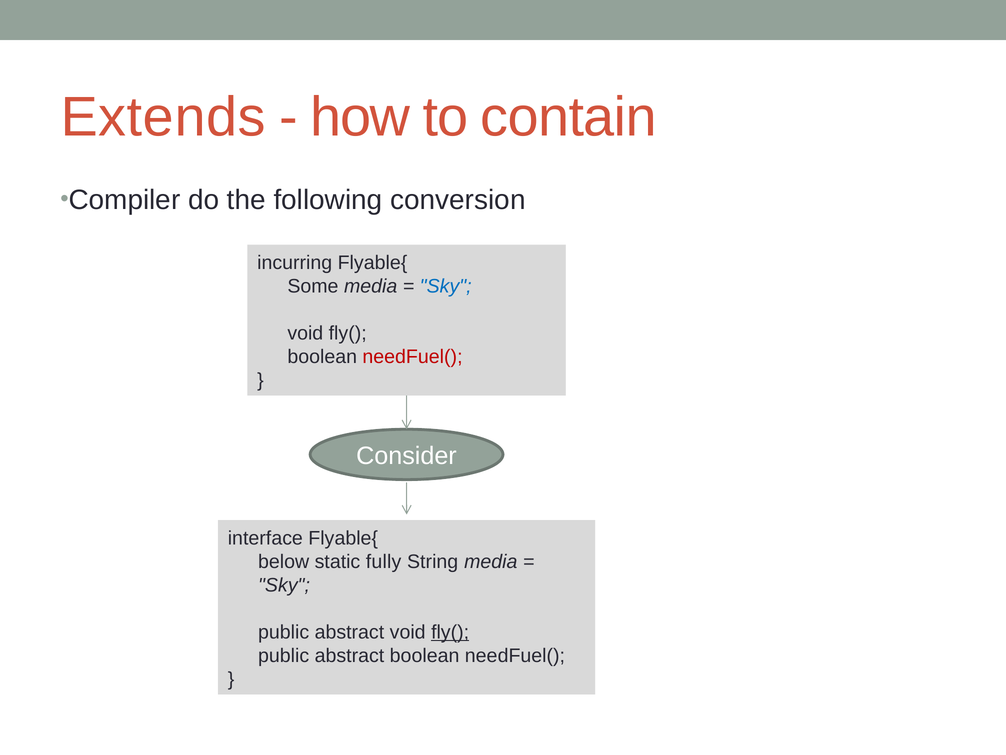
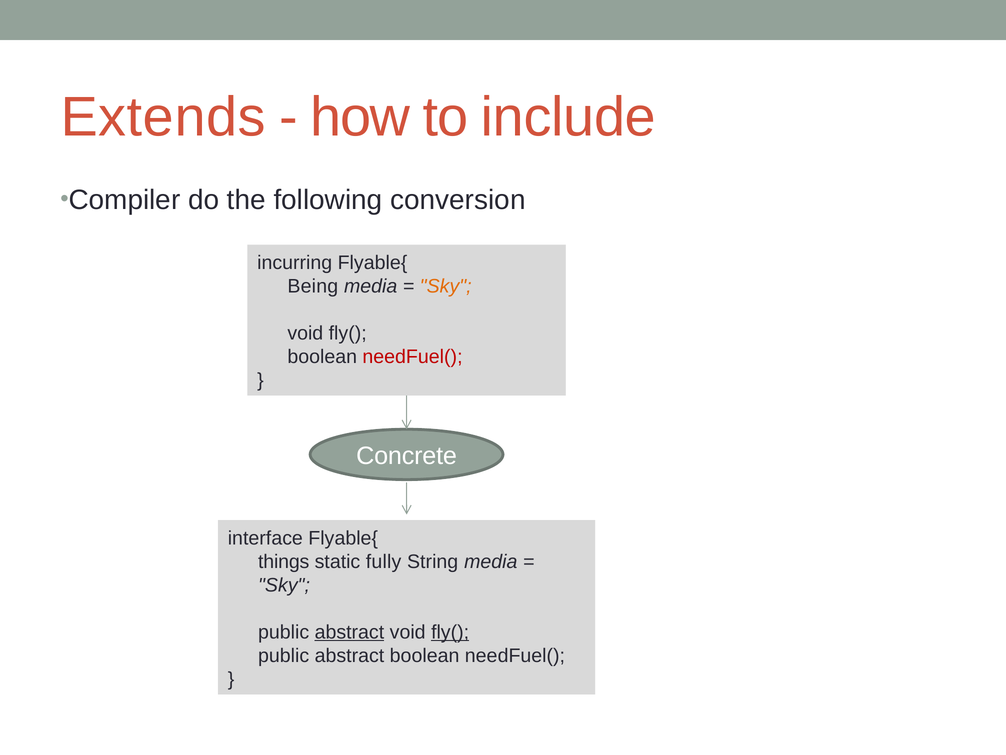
contain: contain -> include (568, 117)
Some: Some -> Being (313, 286)
Sky colour: blue -> orange (446, 286)
Consider: Consider -> Concrete (407, 456)
below: below -> things (284, 561)
abstract underline: none -> present (349, 632)
